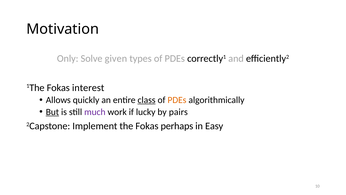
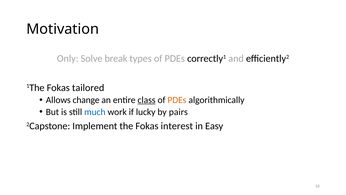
given: given -> break (116, 58)
interest: interest -> tailored (88, 88)
quickly: quickly -> change (86, 100)
But underline: present -> none (52, 112)
much colour: purple -> blue (95, 112)
perhaps: perhaps -> interest (177, 126)
